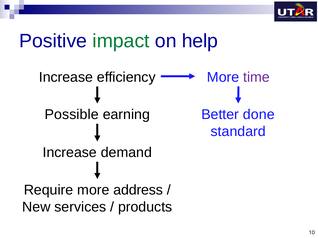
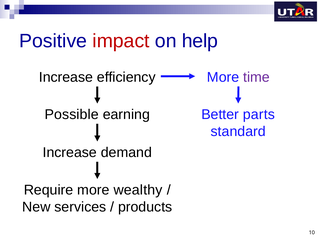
impact colour: green -> red (121, 41)
done: done -> parts (259, 115)
address: address -> wealthy (138, 190)
